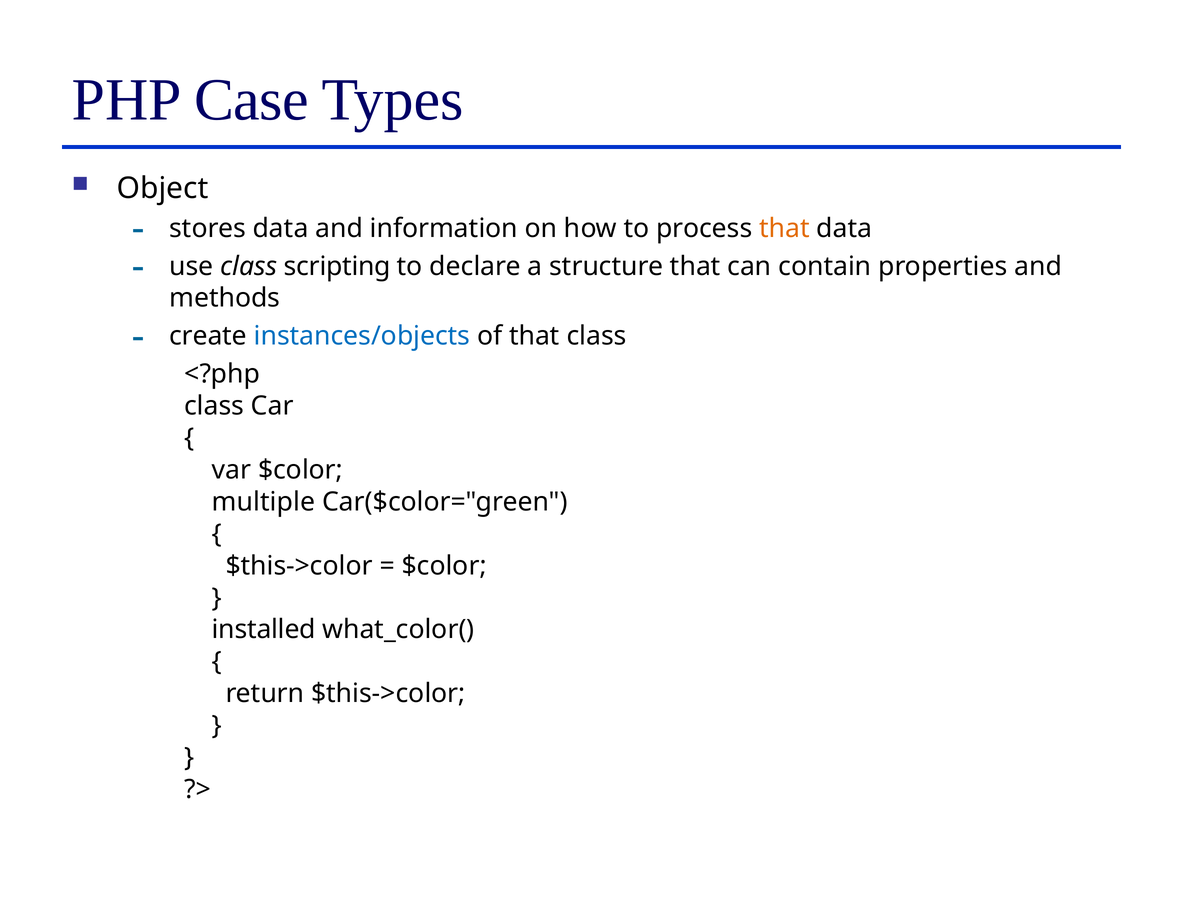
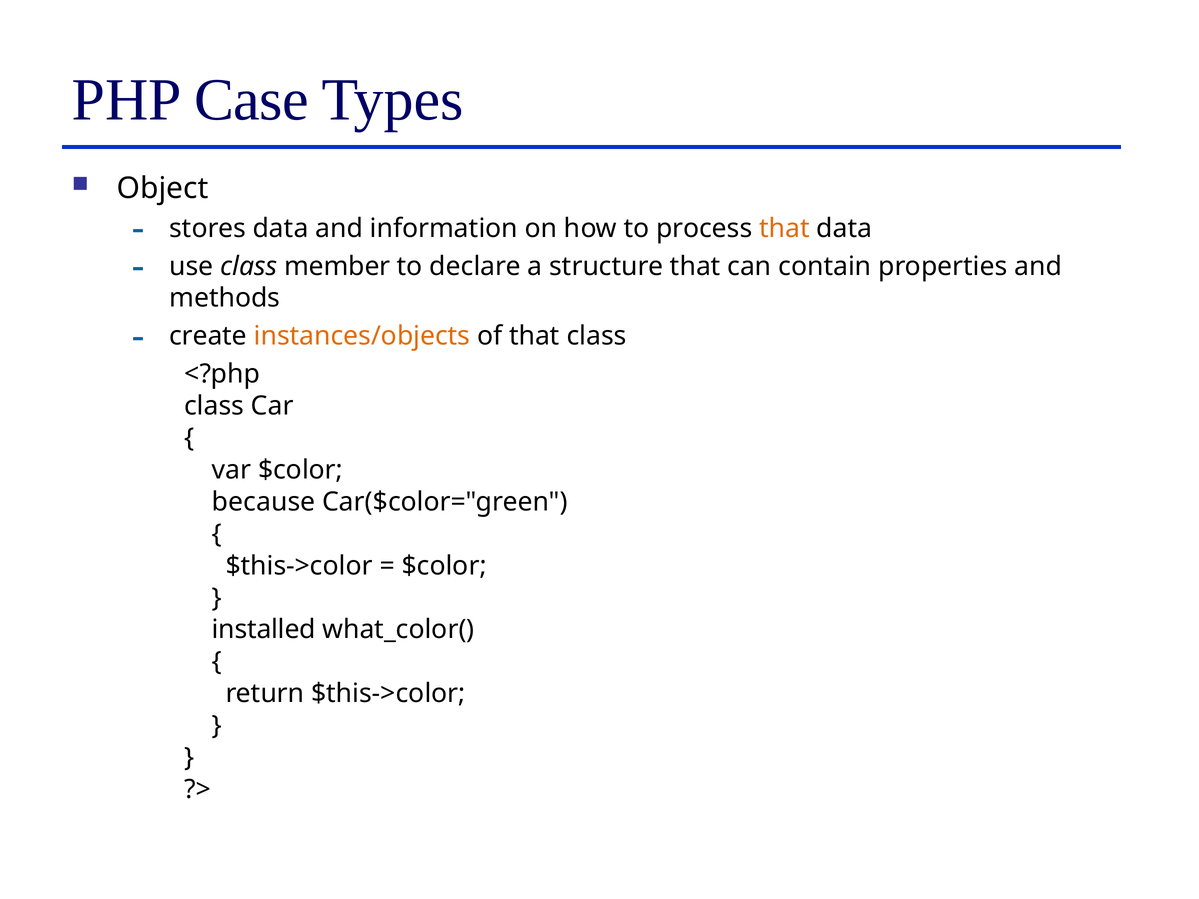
scripting: scripting -> member (337, 266)
instances/objects colour: blue -> orange (362, 336)
multiple: multiple -> because (264, 502)
